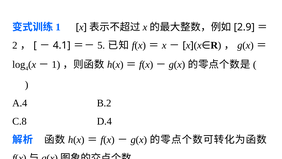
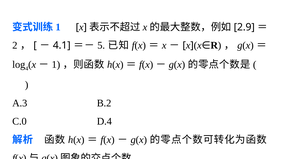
A.4: A.4 -> A.3 (20, 103)
C.8: C.8 -> C.0 (19, 121)
